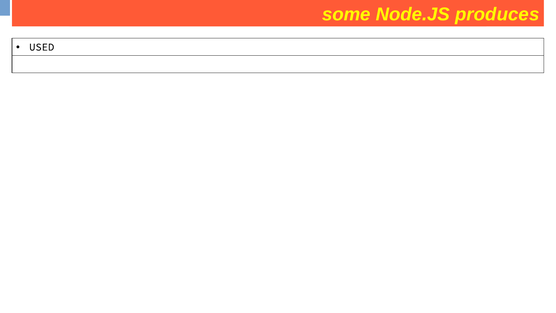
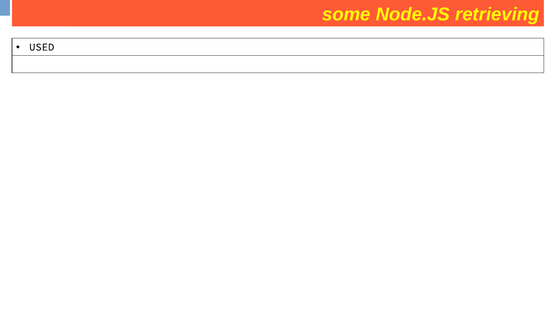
produces: produces -> retrieving (497, 14)
